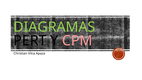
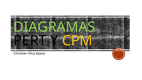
CPM colour: pink -> yellow (77, 41)
